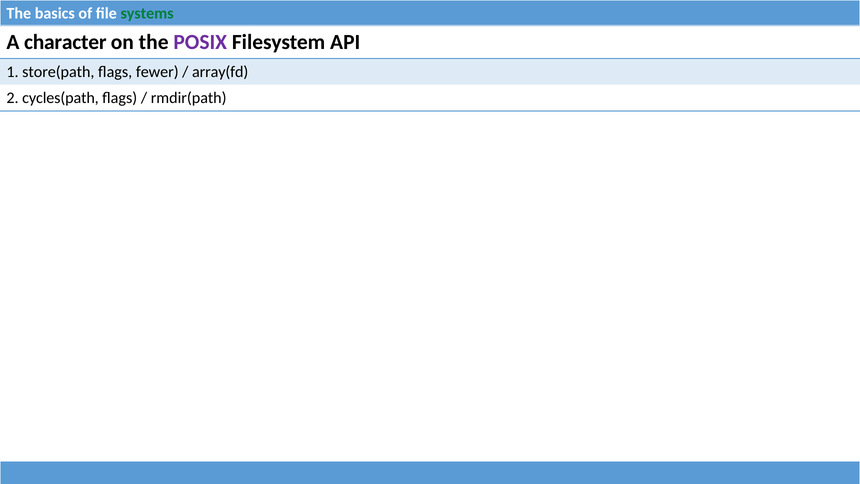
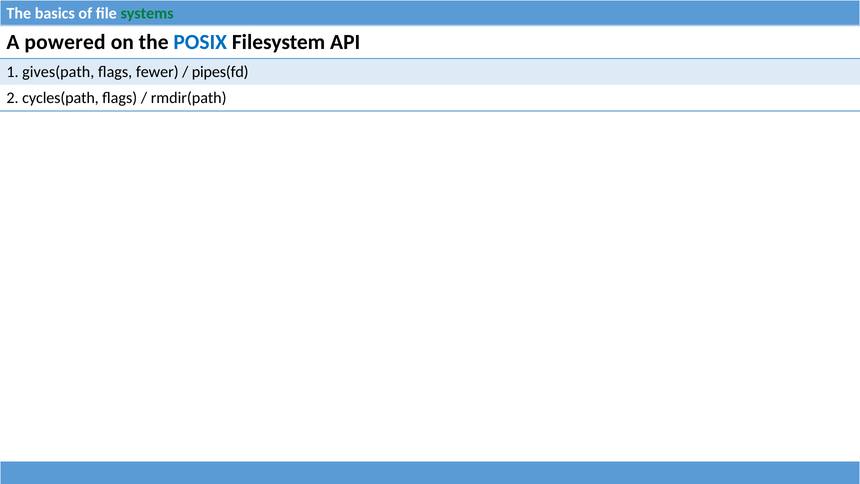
character: character -> powered (65, 42)
POSIX colour: purple -> blue (200, 42)
store(path: store(path -> gives(path (58, 72)
array(fd: array(fd -> pipes(fd (220, 72)
